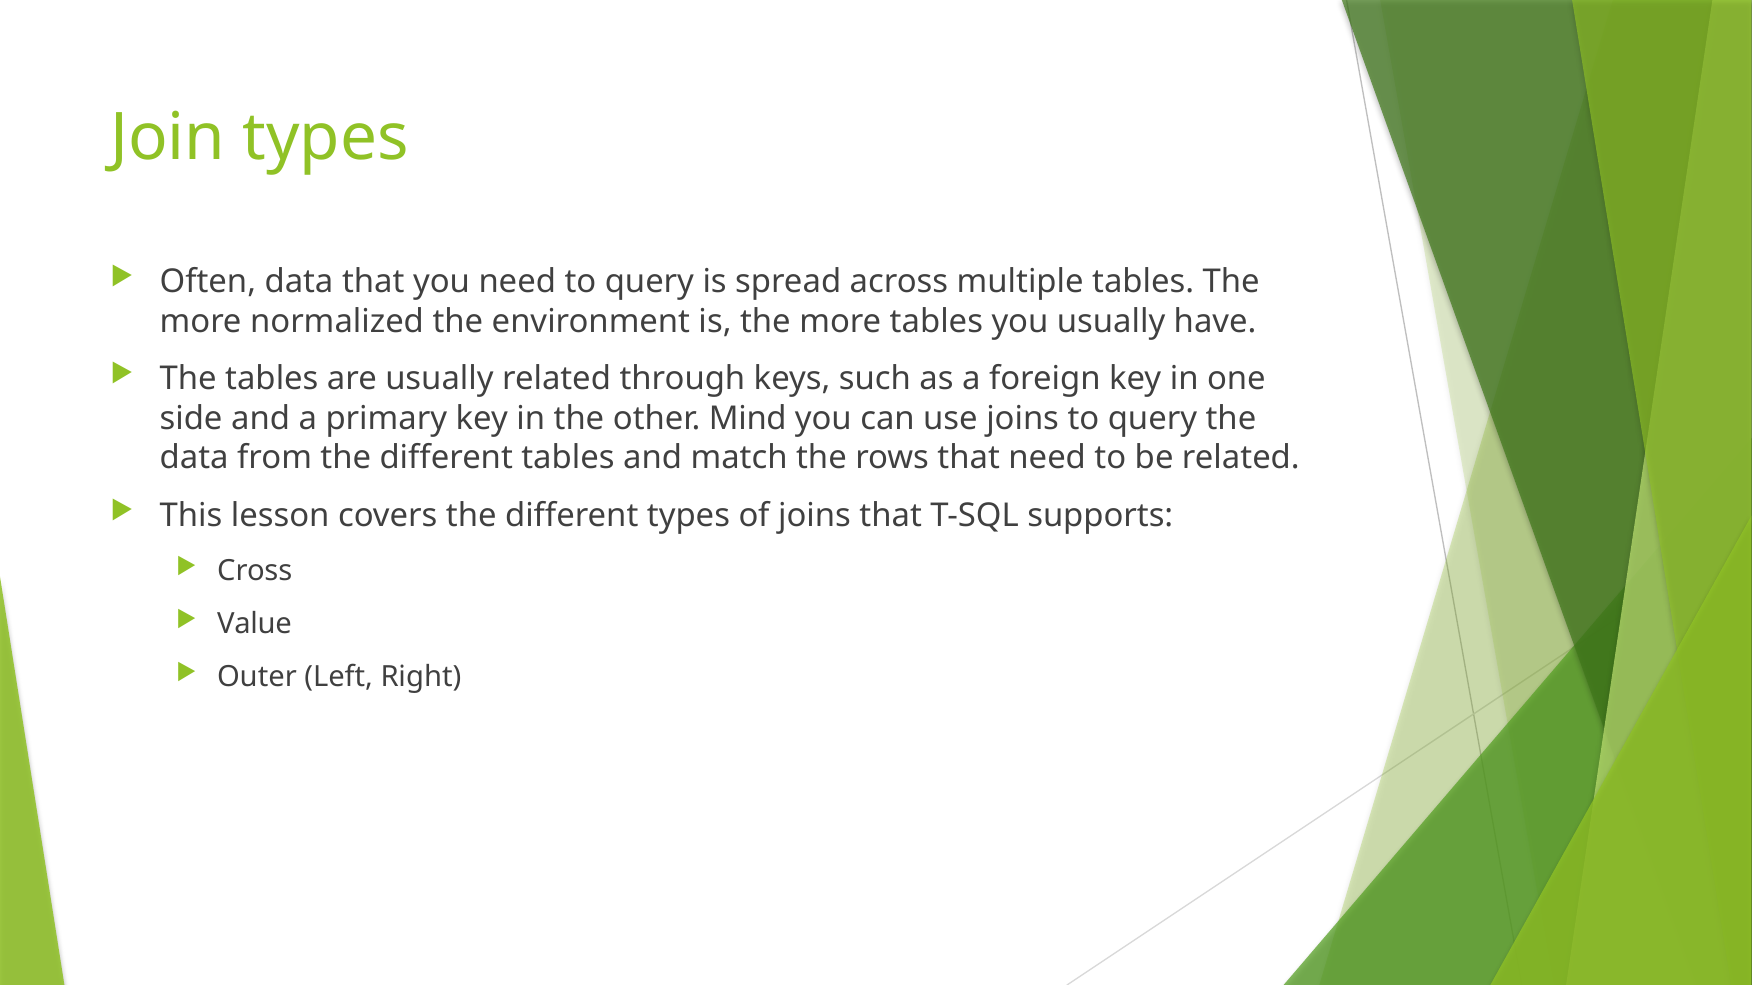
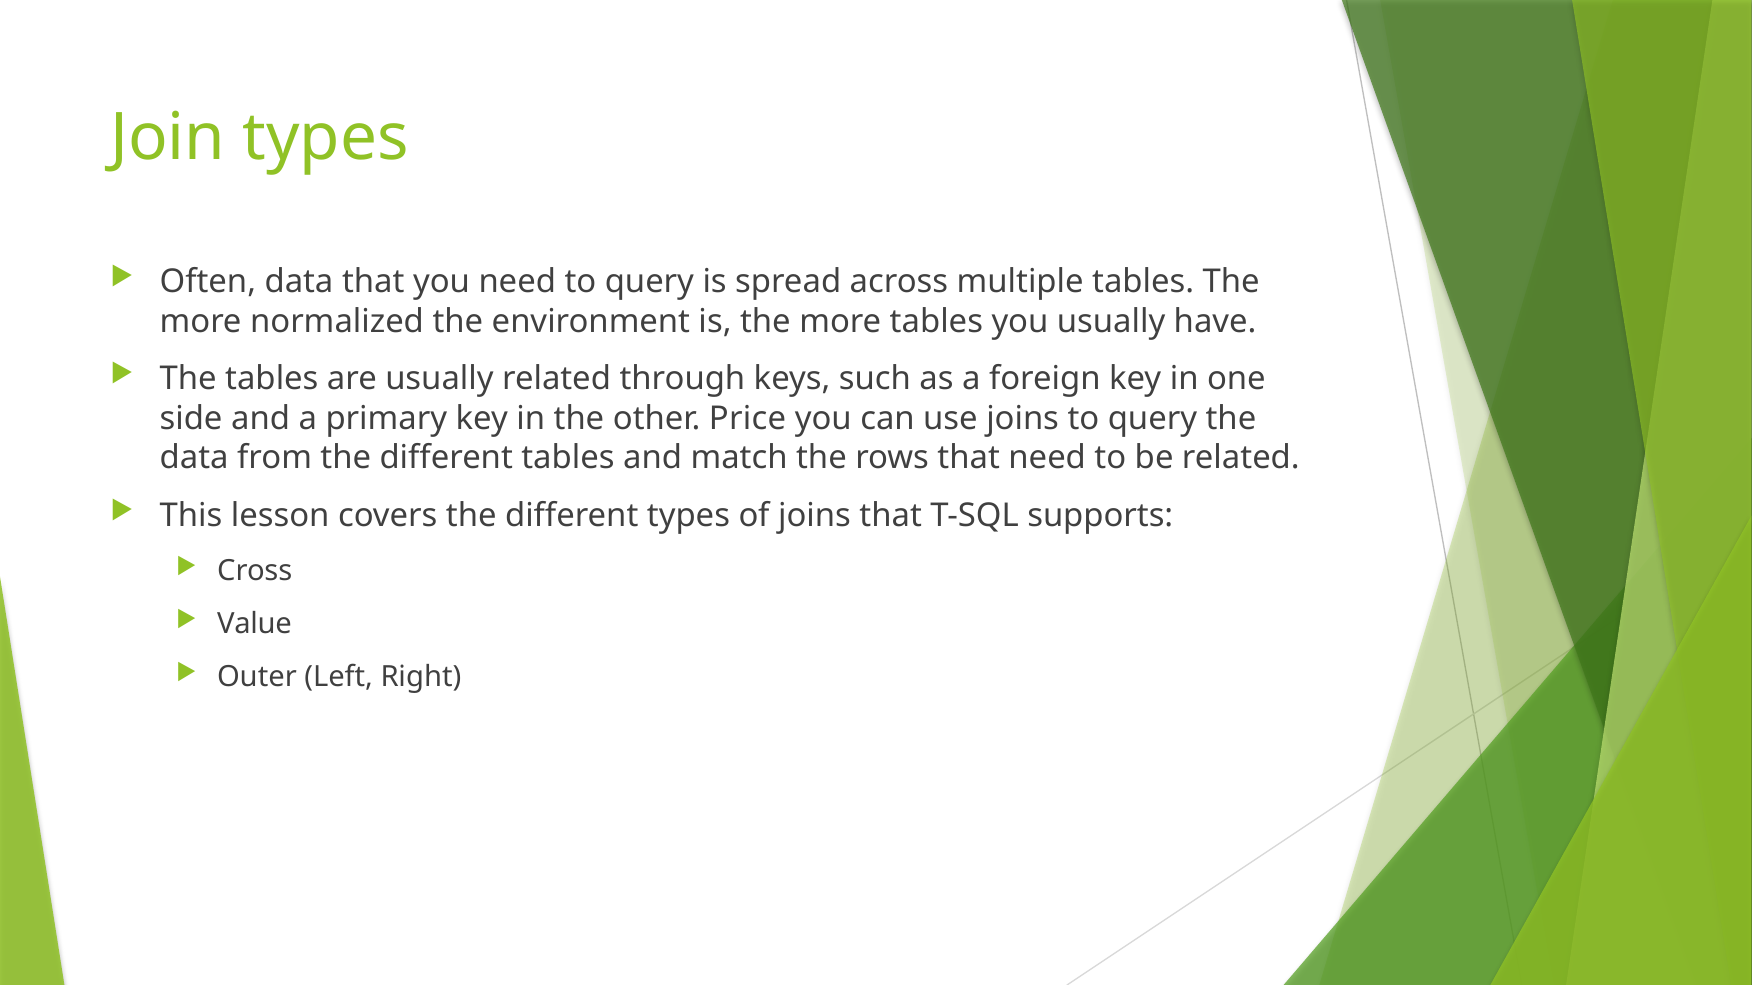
Mind: Mind -> Price (748, 419)
